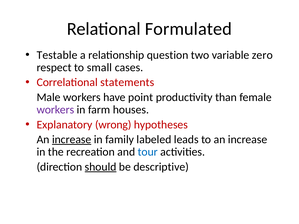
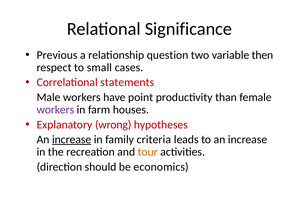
Formulated: Formulated -> Significance (188, 29)
Testable: Testable -> Previous (57, 55)
zero: zero -> then (262, 55)
labeled: labeled -> criteria (154, 140)
tour colour: blue -> orange (148, 152)
should underline: present -> none (101, 167)
descriptive: descriptive -> economics (161, 167)
